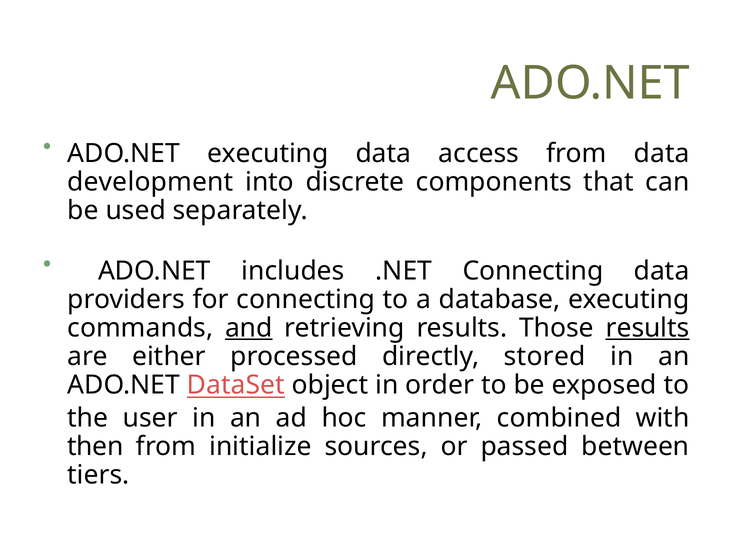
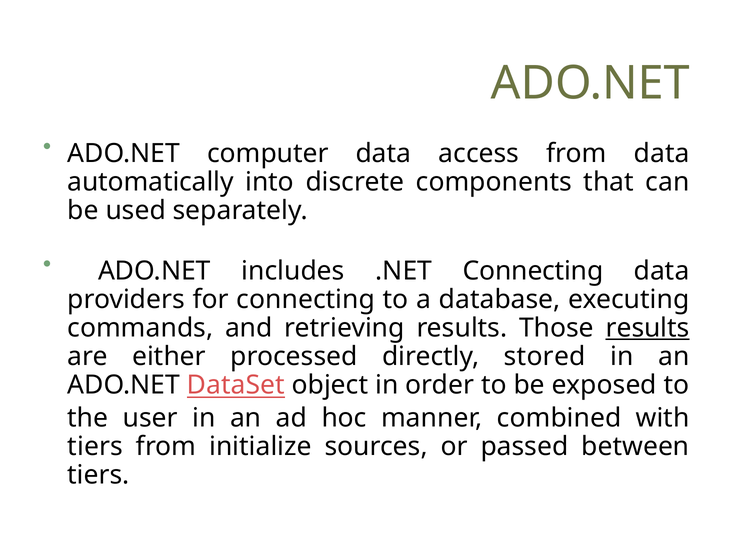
ADO.NET executing: executing -> computer (268, 154)
development: development -> automatically (150, 182)
and underline: present -> none (249, 328)
then: then -> tiers (95, 447)
